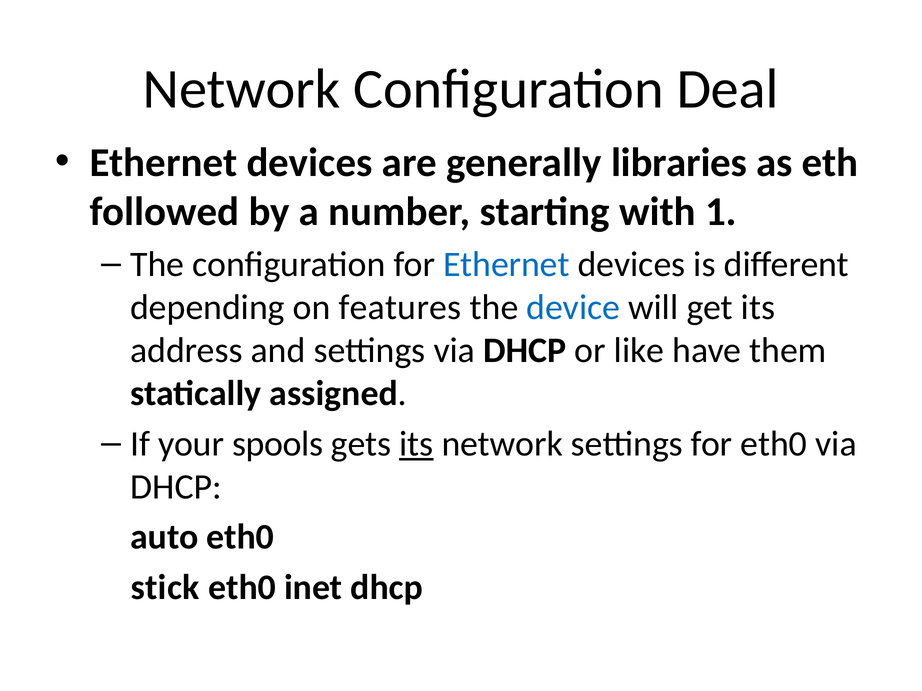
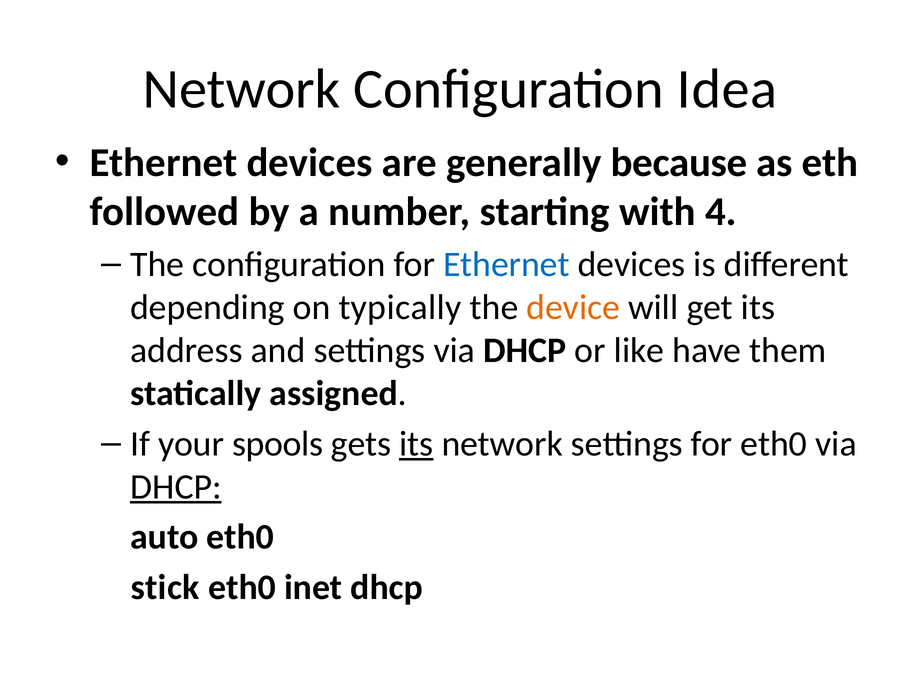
Deal: Deal -> Idea (727, 89)
libraries: libraries -> because (679, 163)
1: 1 -> 4 (721, 212)
features: features -> typically (400, 308)
device colour: blue -> orange (573, 308)
DHCP underline: none -> present (176, 487)
